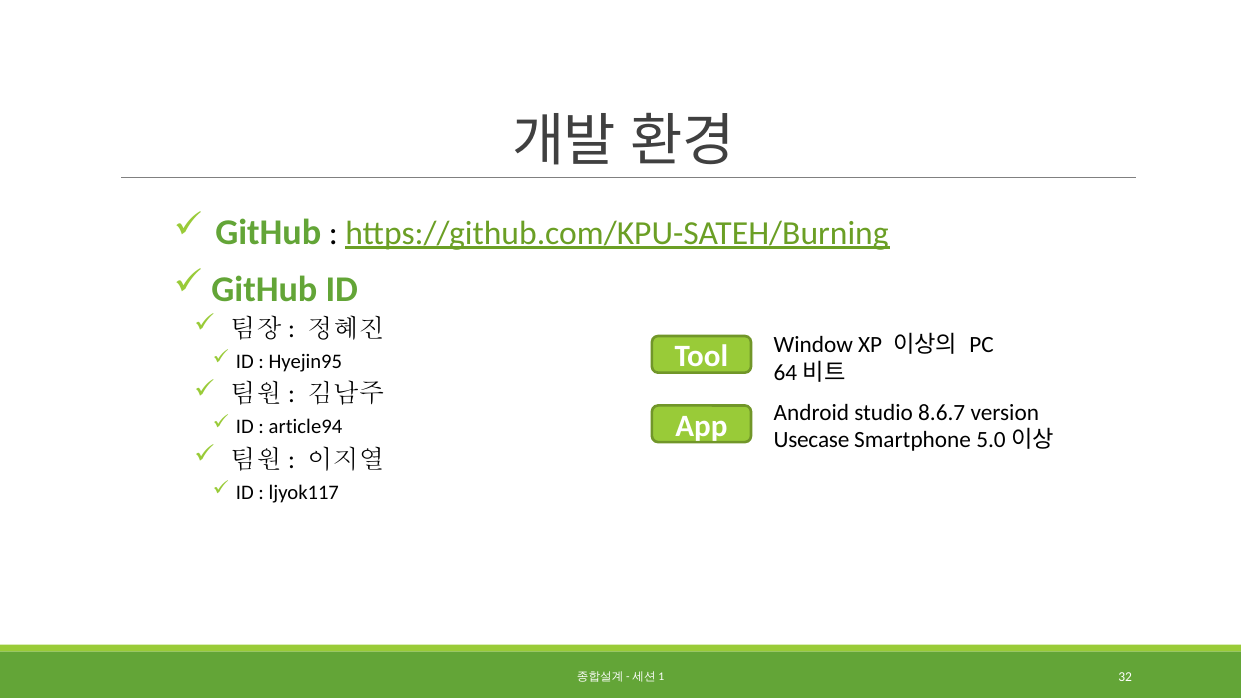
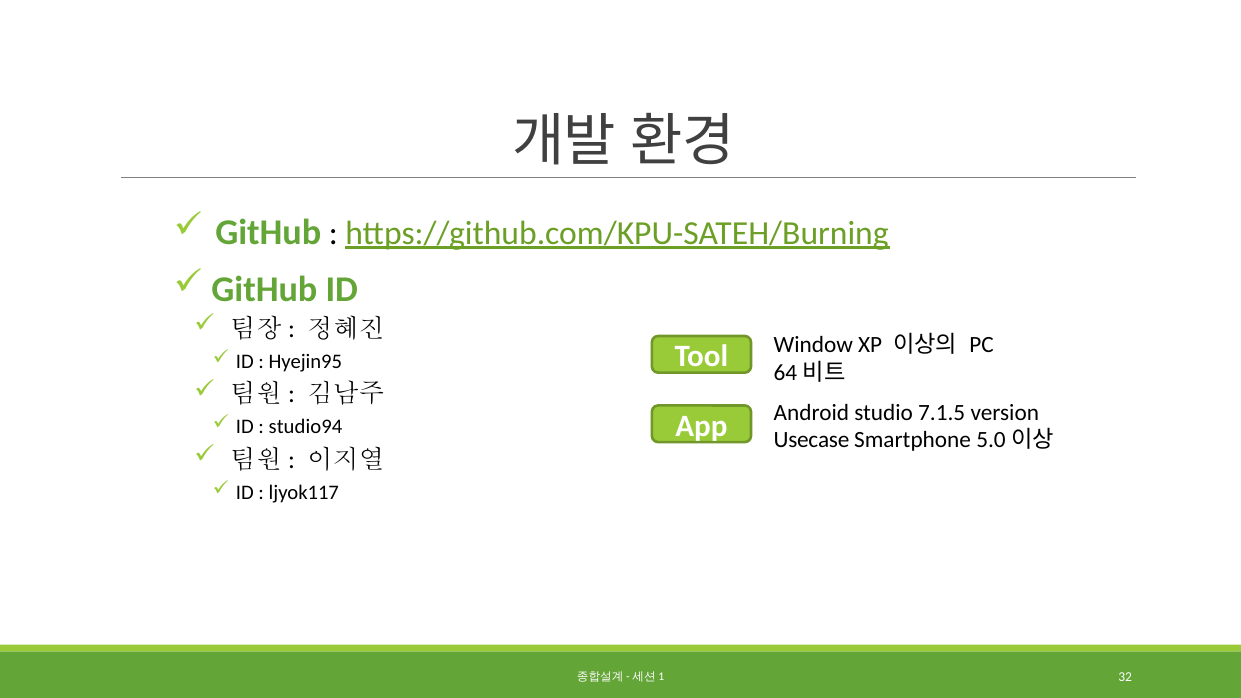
8.6.7: 8.6.7 -> 7.1.5 (942, 412)
article94: article94 -> studio94 (305, 427)
